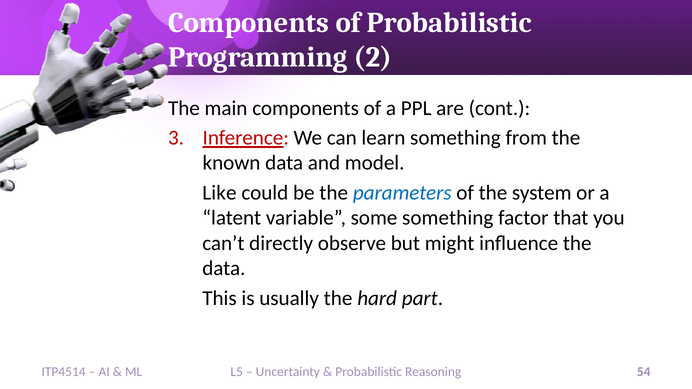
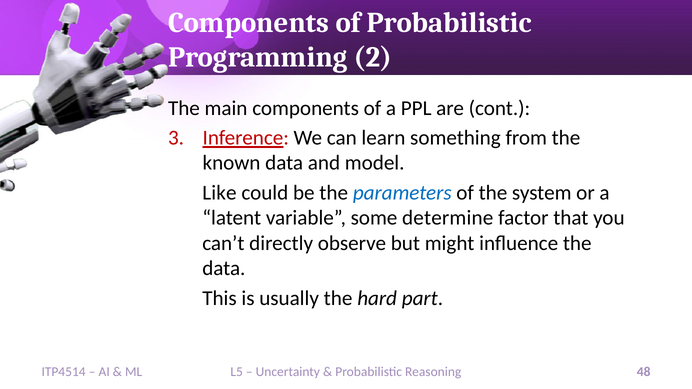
some something: something -> determine (448, 218)
54: 54 -> 48 (644, 372)
